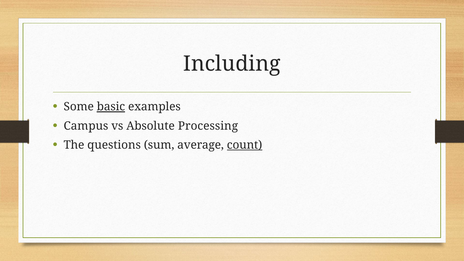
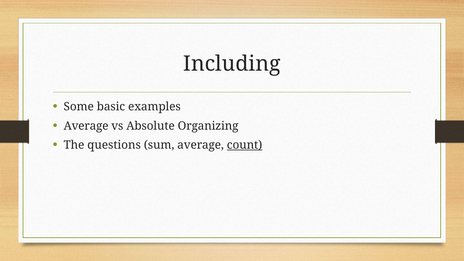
basic underline: present -> none (111, 107)
Campus: Campus -> Average (86, 126)
Processing: Processing -> Organizing (208, 126)
